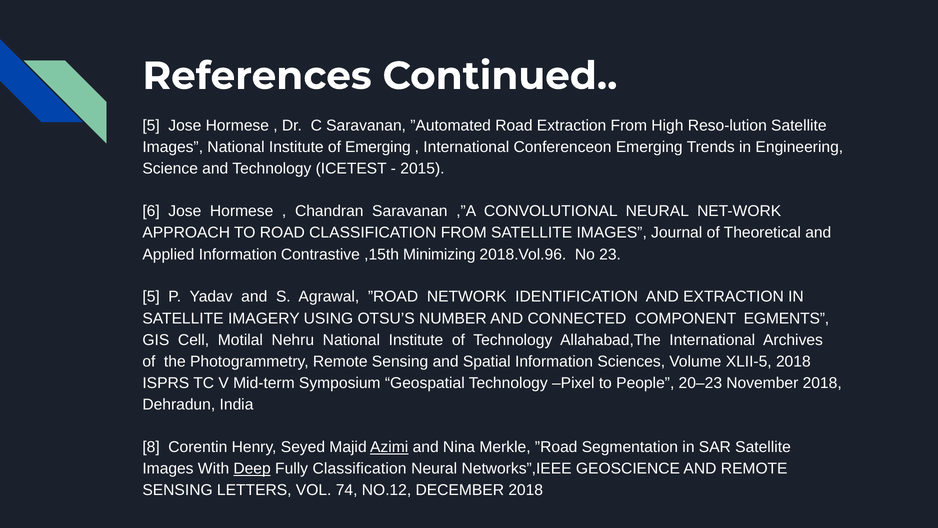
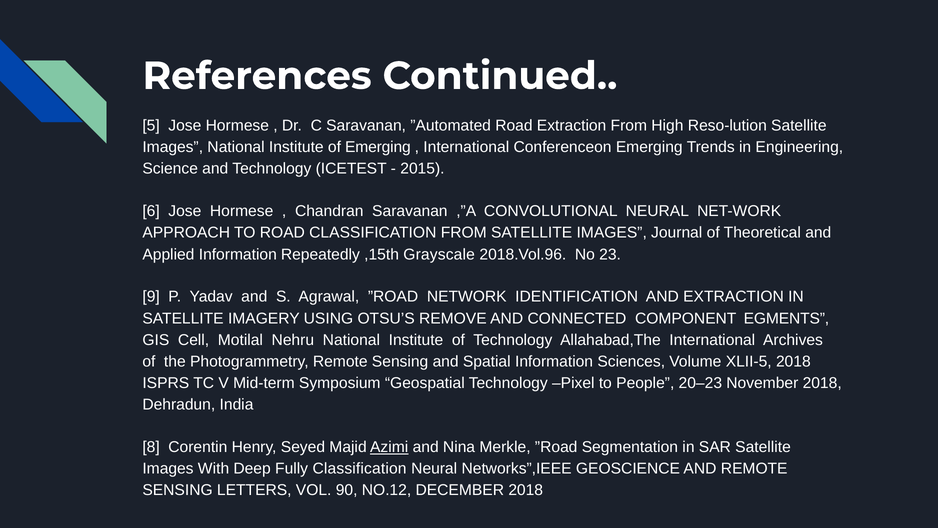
Contrastive: Contrastive -> Repeatedly (320, 254)
Minimizing: Minimizing -> Grayscale (439, 254)
5: 5 -> 9 (151, 297)
NUMBER: NUMBER -> REMOVE (453, 318)
Deep underline: present -> none (252, 468)
74: 74 -> 90 (347, 490)
